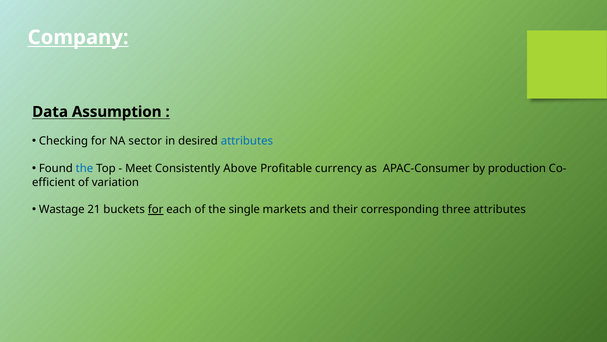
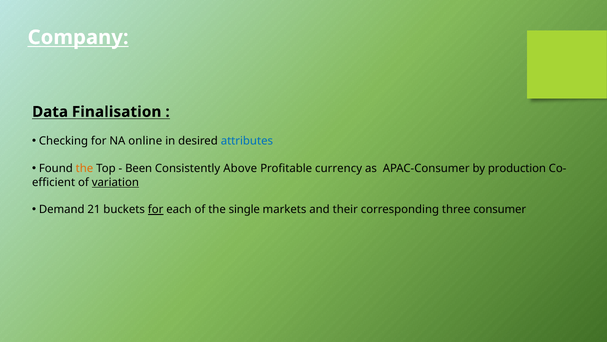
Assumption: Assumption -> Finalisation (117, 112)
sector: sector -> online (145, 141)
the colour: blue -> orange (85, 168)
Meet: Meet -> Been (139, 168)
variation underline: none -> present (115, 182)
Wastage: Wastage -> Demand (62, 209)
three attributes: attributes -> consumer (500, 209)
